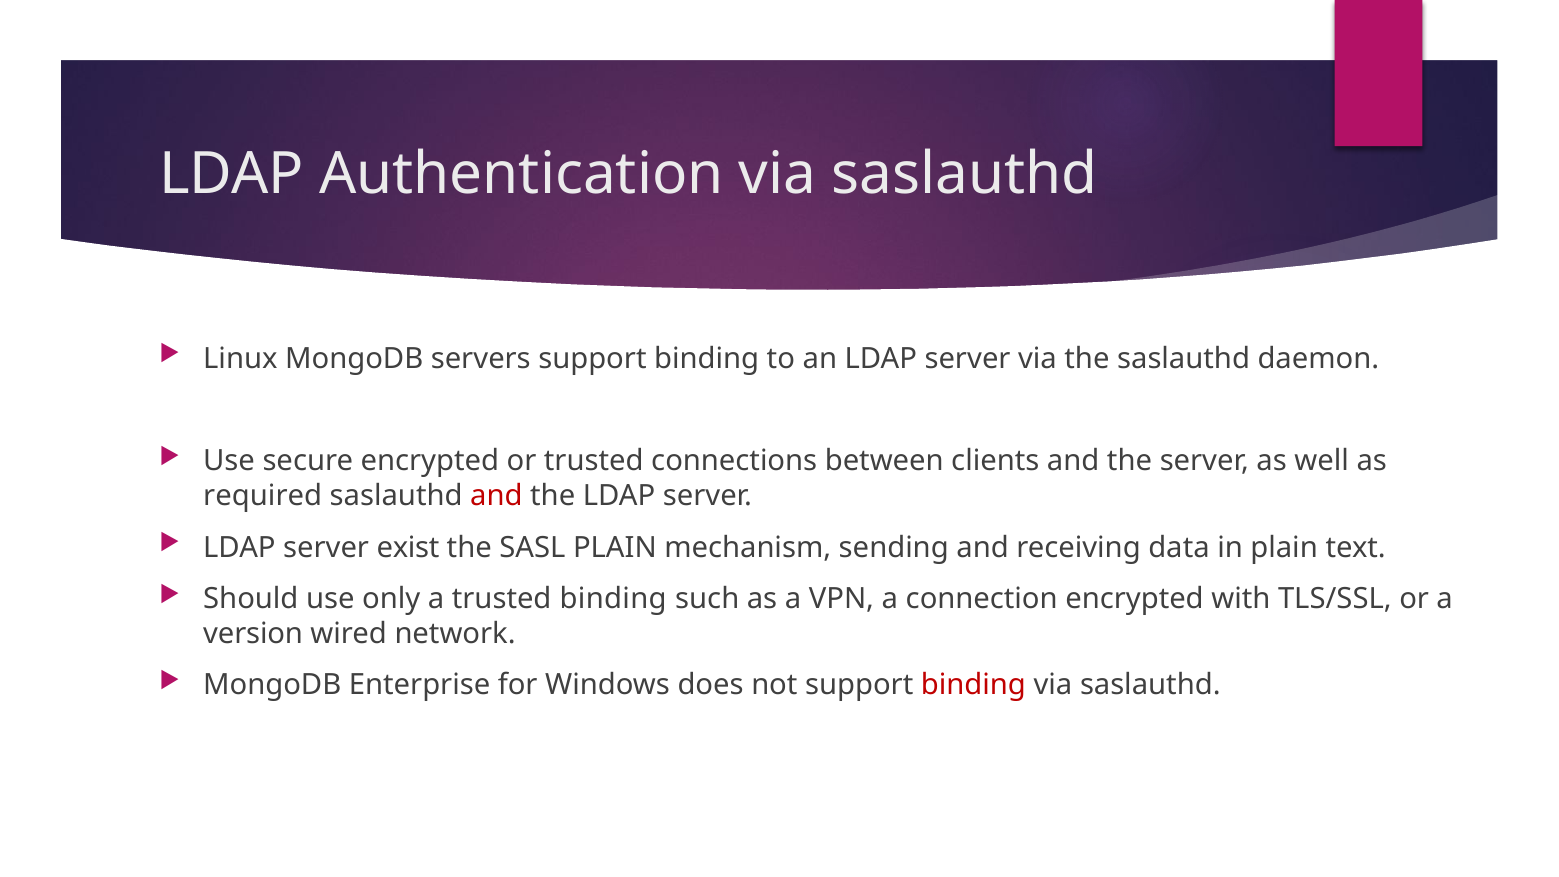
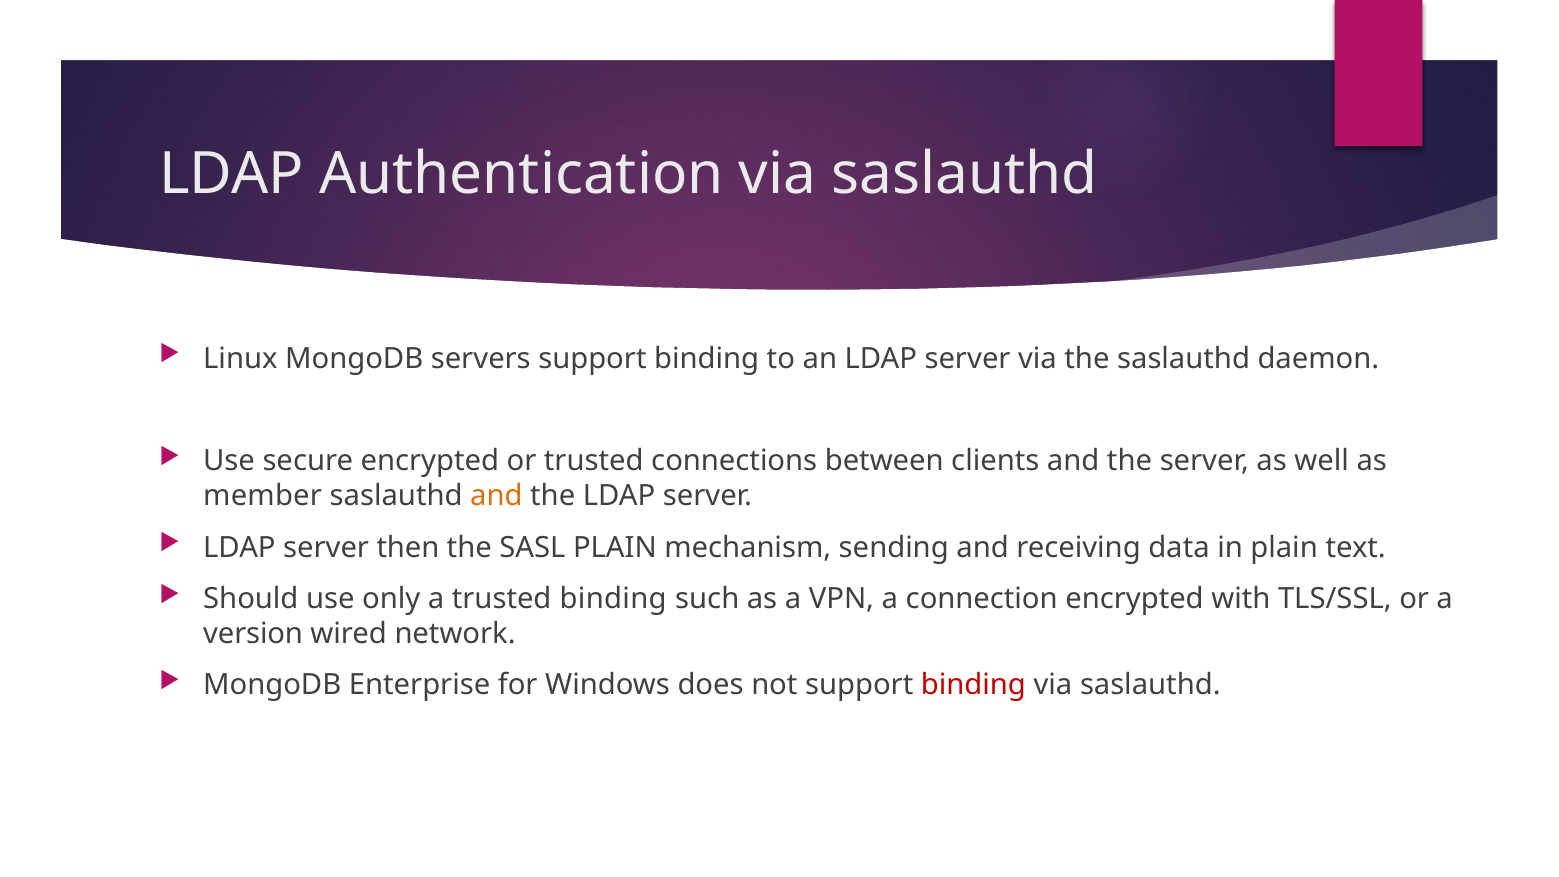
required: required -> member (263, 496)
and colour: red -> orange (496, 496)
exist: exist -> then (408, 547)
